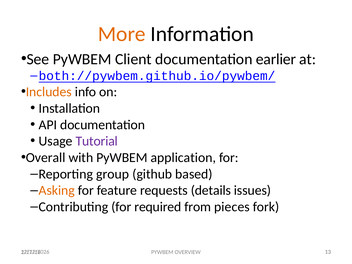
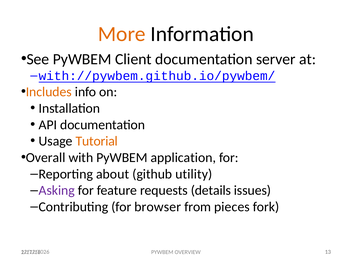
earlier: earlier -> server (276, 59)
both://pywbem.github.io/pywbem/: both://pywbem.github.io/pywbem/ -> with://pywbem.github.io/pywbem/ (157, 76)
Tutorial colour: purple -> orange (97, 141)
group: group -> about (113, 174)
based: based -> utility (194, 174)
Asking colour: orange -> purple (57, 190)
required: required -> browser (158, 207)
